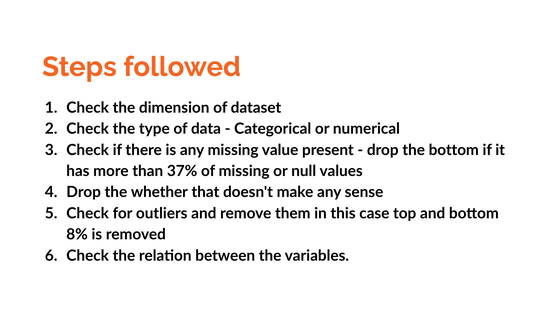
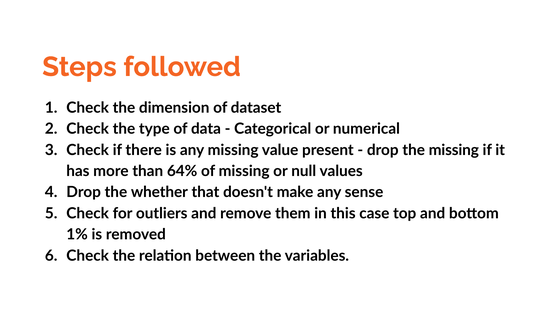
the bottom: bottom -> missing (454, 150)
37%: 37% -> 64% (182, 171)
8%: 8% -> 1% (77, 235)
